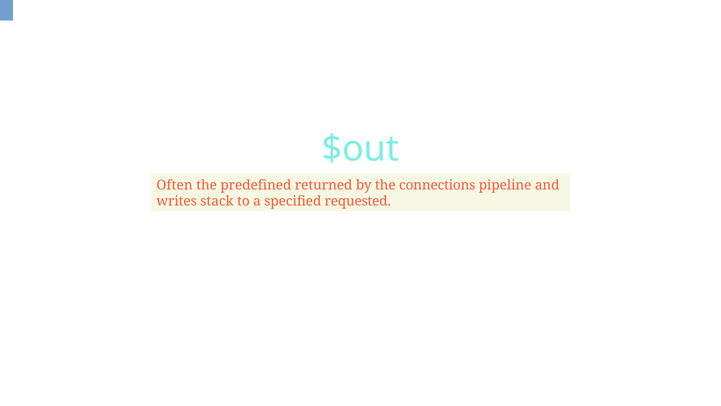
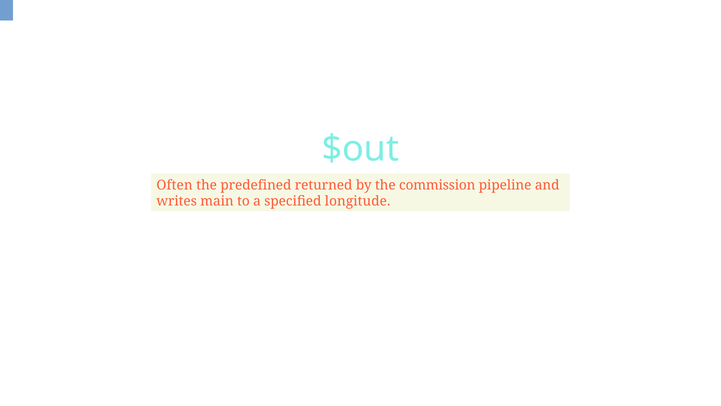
connections: connections -> commission (437, 185)
stack: stack -> main (217, 201)
requested: requested -> longitude (358, 201)
